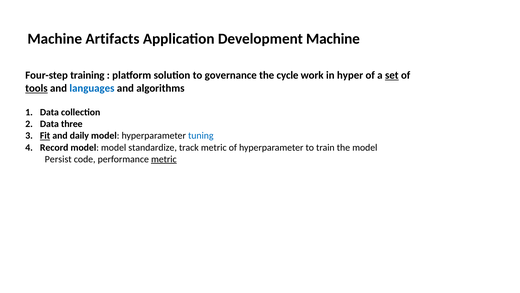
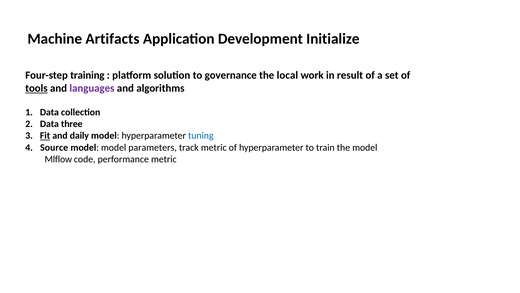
Development Machine: Machine -> Initialize (333, 39)
cycle: cycle -> local (287, 75)
hyper: hyper -> result (350, 75)
set underline: present -> none (392, 75)
languages colour: blue -> purple (92, 88)
Record: Record -> Source (54, 147)
standardize: standardize -> parameters (153, 147)
Persist: Persist -> Mlflow (58, 159)
metric underline: present -> none (164, 159)
